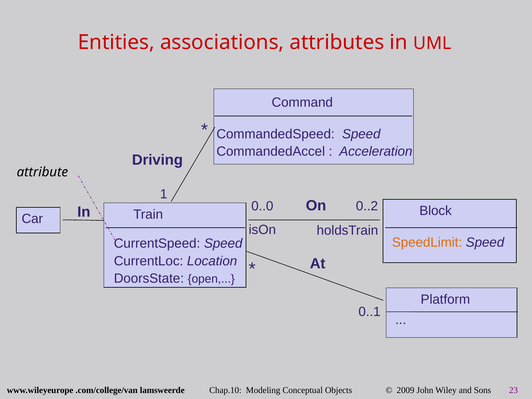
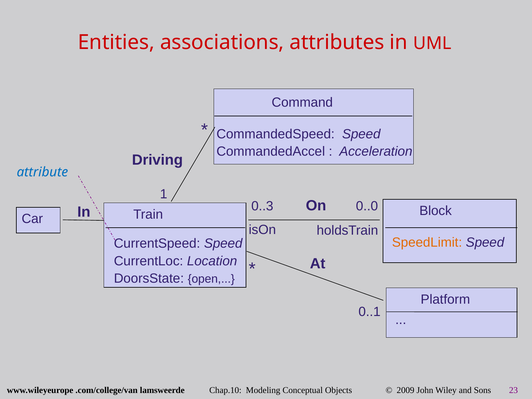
attribute colour: black -> blue (42, 172)
0..0: 0..0 -> 0..3 (262, 206)
0..2: 0..2 -> 0..0 (367, 206)
